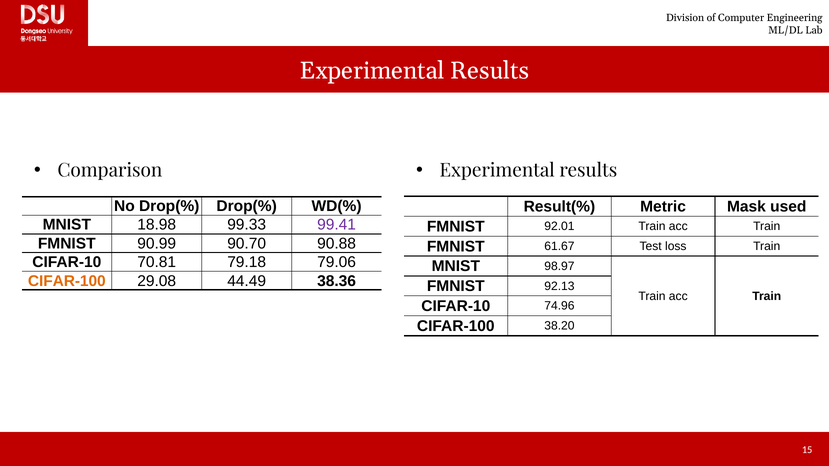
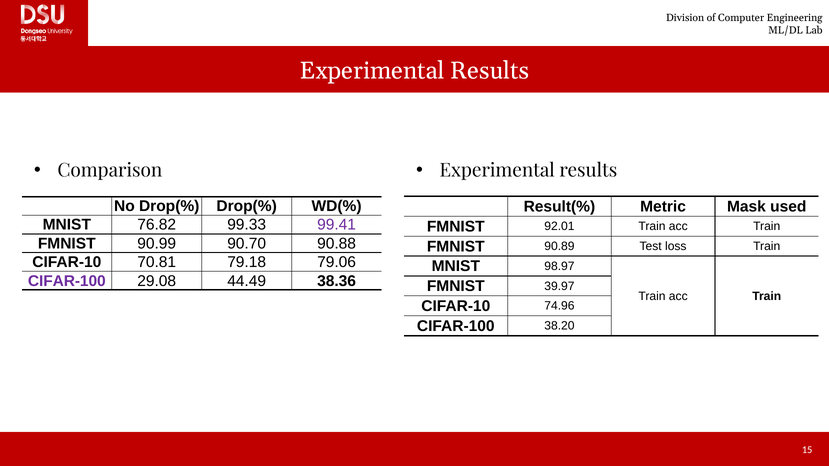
18.98: 18.98 -> 76.82 (157, 225)
61.67: 61.67 -> 90.89 (559, 246)
CIFAR-100 colour: orange -> purple (67, 281)
92.13: 92.13 -> 39.97 (559, 286)
